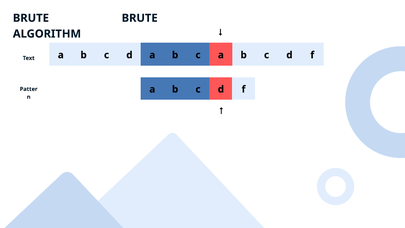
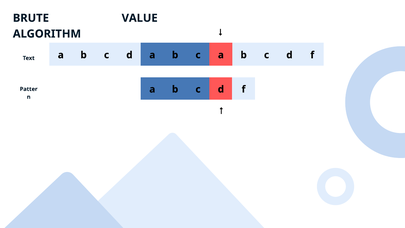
BRUTE BRUTE: BRUTE -> VALUE (140, 18)
